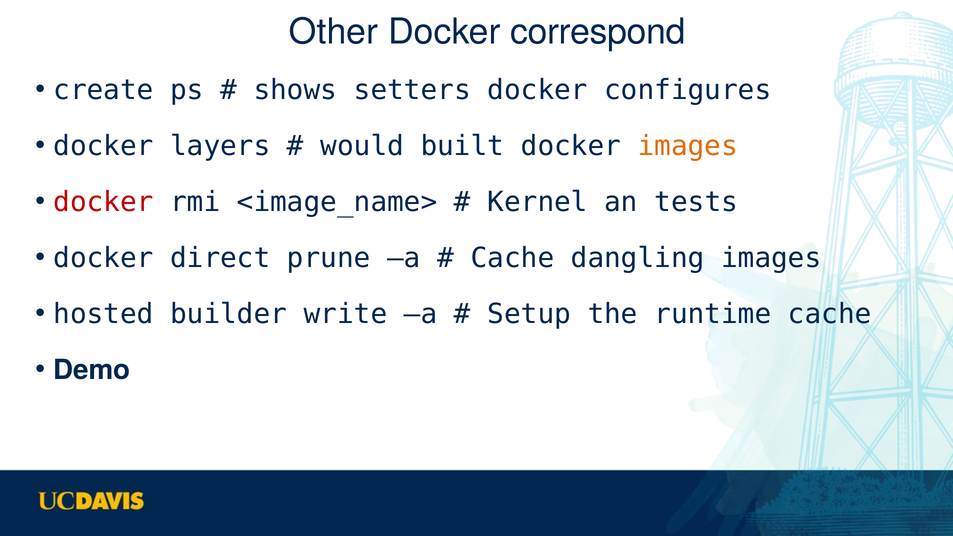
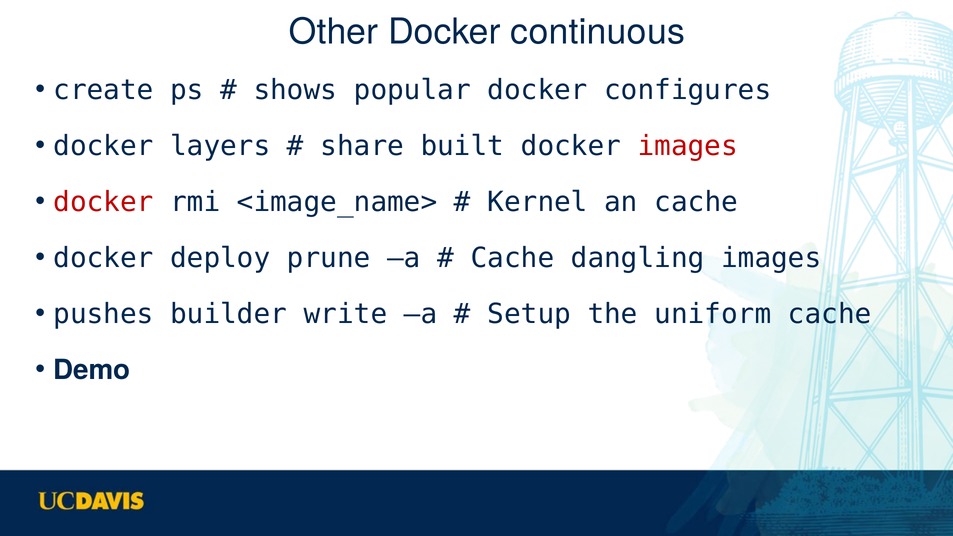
correspond: correspond -> continuous (598, 32)
setters: setters -> popular (412, 90)
would: would -> share (362, 146)
images colour: orange -> red (688, 146)
an tests: tests -> cache (696, 202)
direct: direct -> deploy (220, 258)
hosted: hosted -> pushes (103, 314)
runtime: runtime -> uniform (713, 314)
